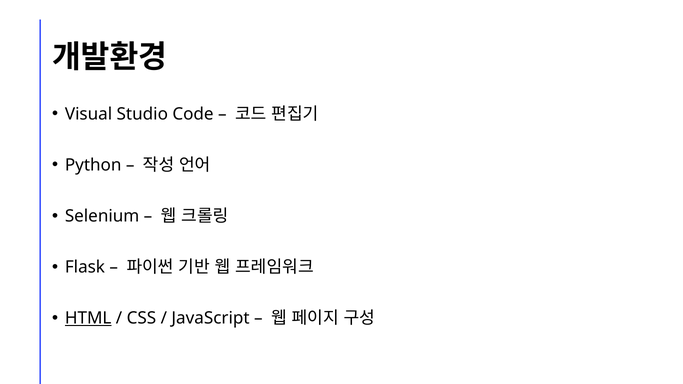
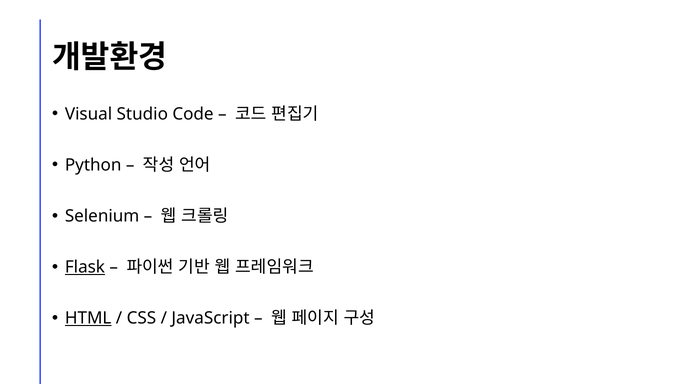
Flask underline: none -> present (85, 267)
